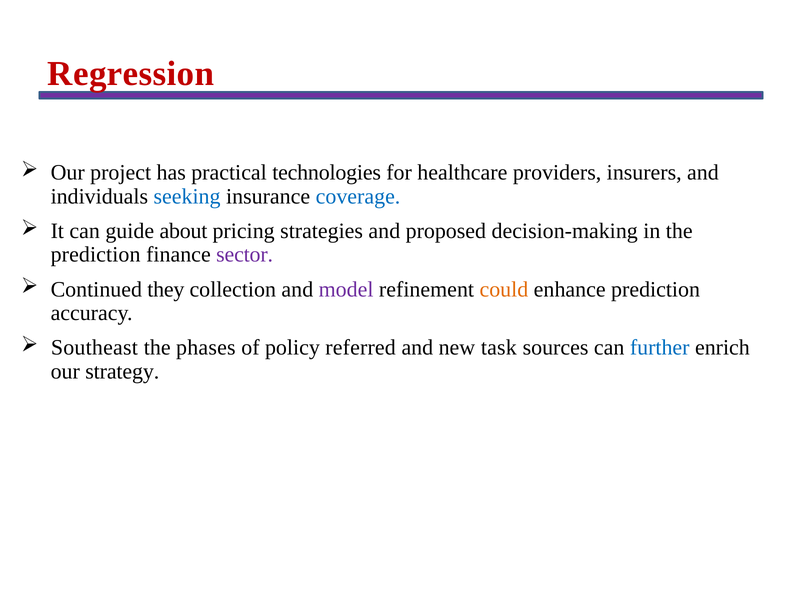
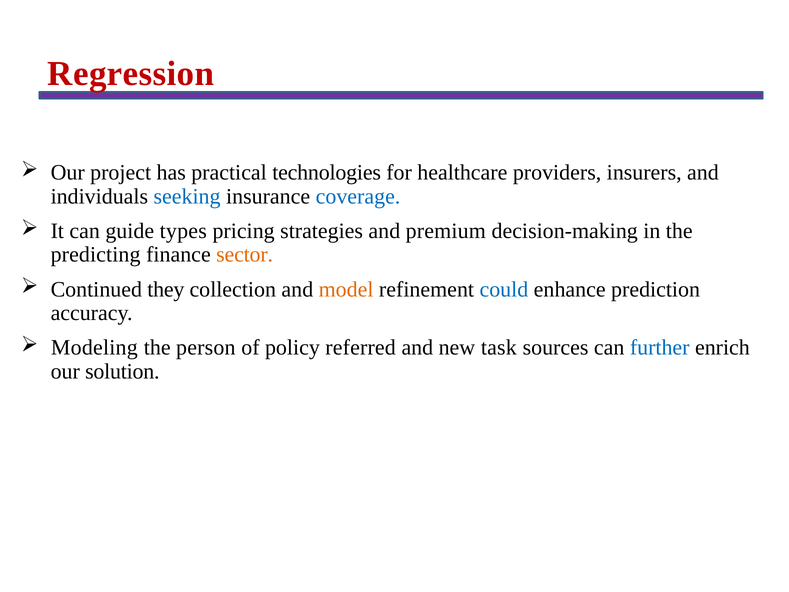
about: about -> types (183, 231)
proposed: proposed -> premium (446, 231)
prediction: prediction -> predicting (96, 255)
sector colour: purple -> orange (245, 255)
model colour: purple -> orange (346, 289)
could colour: orange -> blue (504, 289)
Southeast: Southeast -> Modeling (94, 348)
phases: phases -> person (206, 348)
strategy: strategy -> solution (122, 371)
